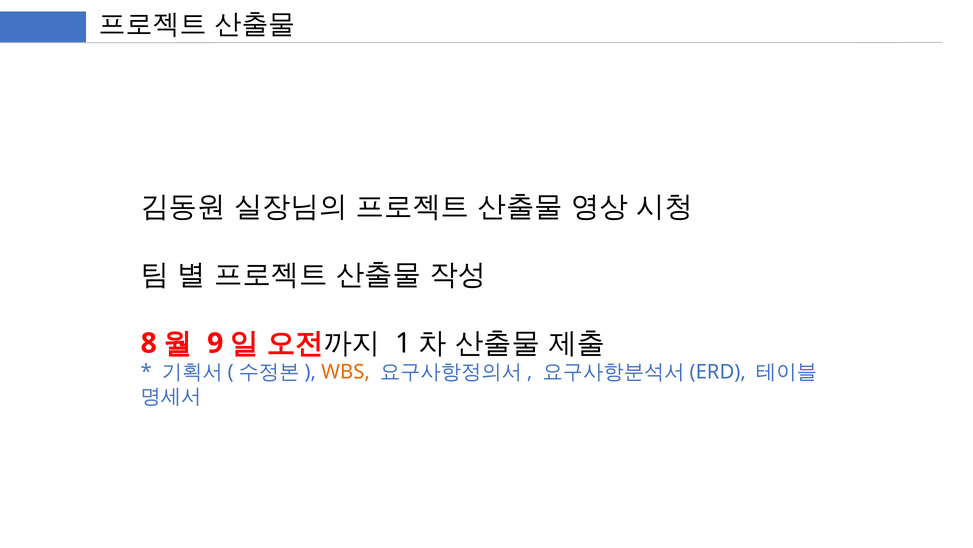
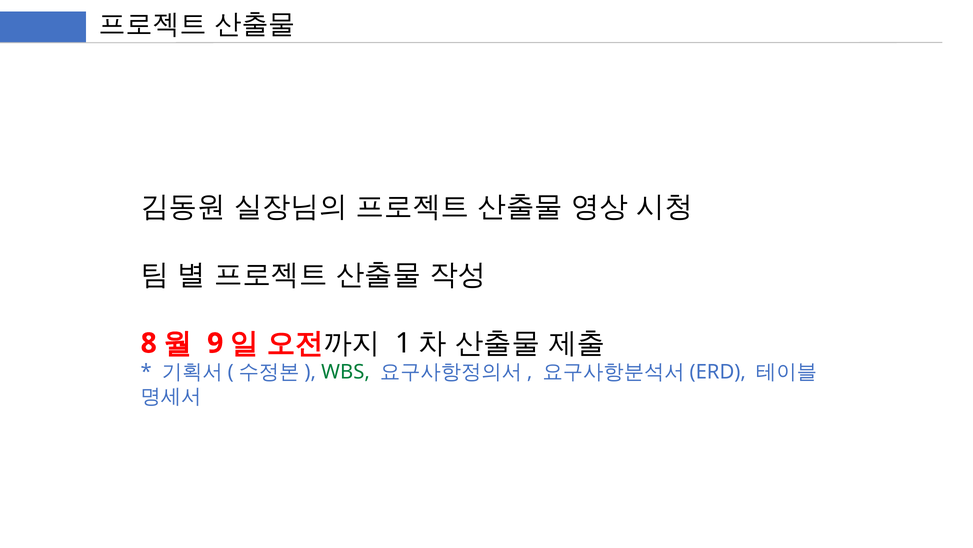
WBS colour: orange -> green (346, 372)
